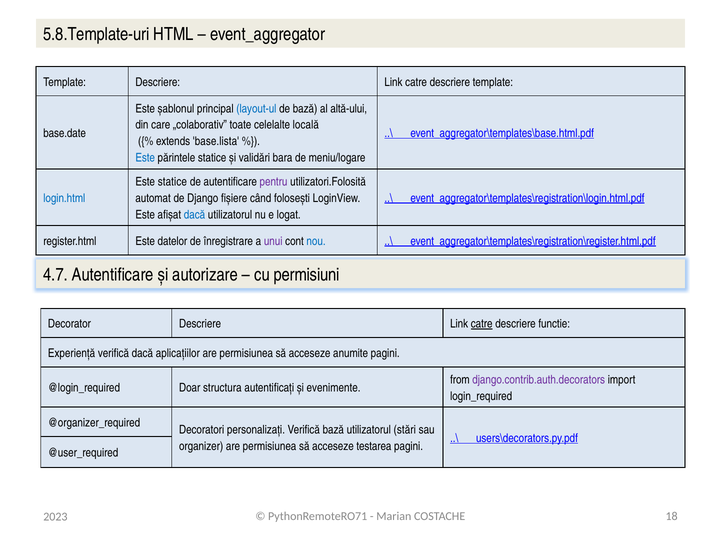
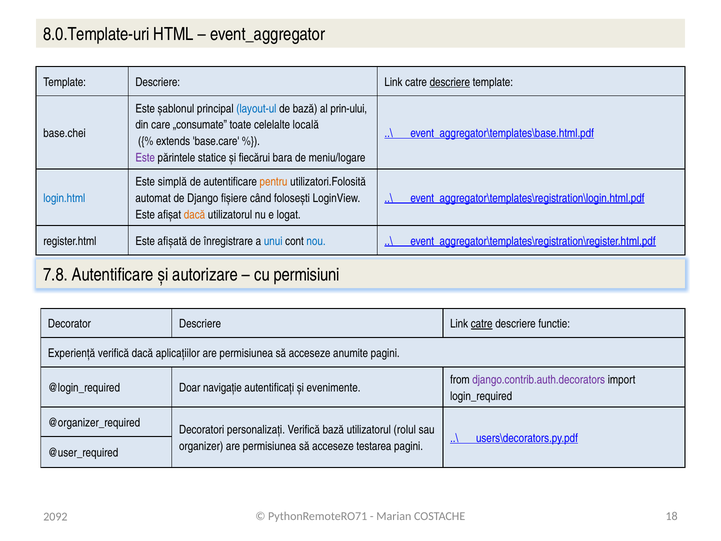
5.8.Template-uri: 5.8.Template-uri -> 8.0.Template-uri (96, 35)
descriere underline: none -> present (450, 82)
altă-ului: altă-ului -> prin-ului (349, 109)
„colaborativ: „colaborativ -> „consumate (200, 125)
base.date: base.date -> base.chei (65, 133)
base.lista: base.lista -> base.care (216, 141)
Este colour: blue -> purple (145, 158)
validări: validări -> fiecărui (254, 158)
Este statice: statice -> simplă (172, 182)
pentru colour: purple -> orange (274, 182)
dacă colour: blue -> orange (195, 215)
datelor: datelor -> afișată (172, 241)
unui colour: purple -> blue (273, 241)
4.7: 4.7 -> 7.8 (56, 275)
structura: structura -> navigație (222, 388)
stări: stări -> rolul (405, 430)
2023: 2023 -> 2092 (55, 516)
